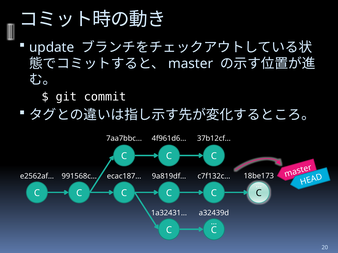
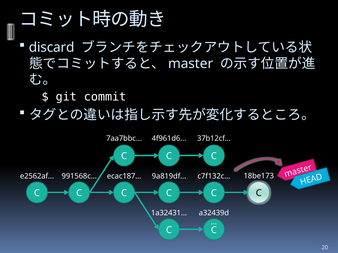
update: update -> discard (52, 48)
